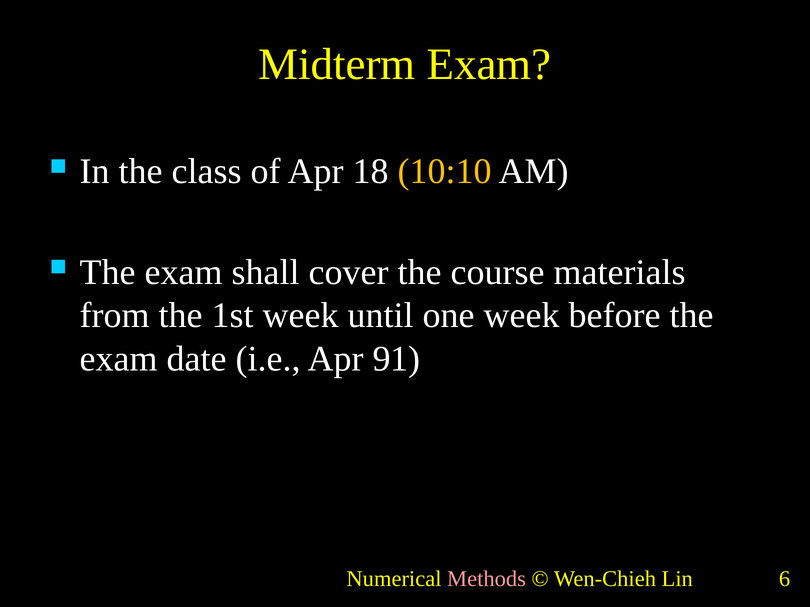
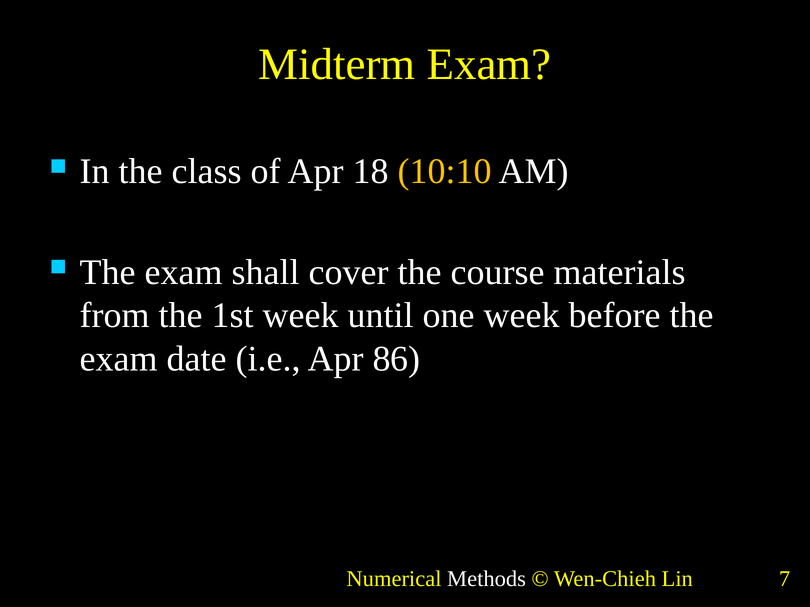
91: 91 -> 86 (396, 359)
Methods colour: pink -> white (487, 579)
6: 6 -> 7 (785, 579)
